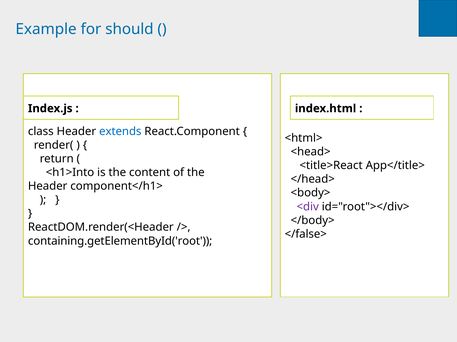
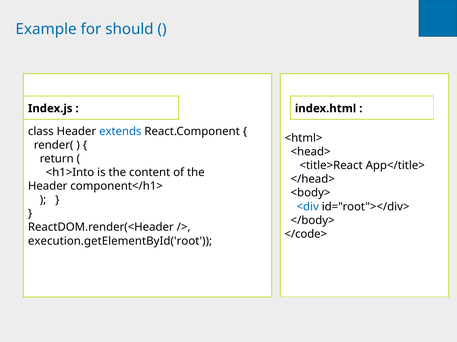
<div colour: purple -> blue (308, 207)
</false>: </false> -> </code> (306, 234)
containing.getElementById('root: containing.getElementById('root -> execution.getElementById('root (120, 241)
